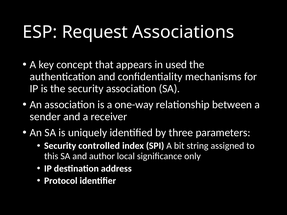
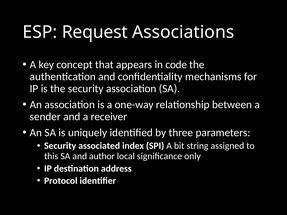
used: used -> code (176, 65)
controlled: controlled -> associated (99, 146)
